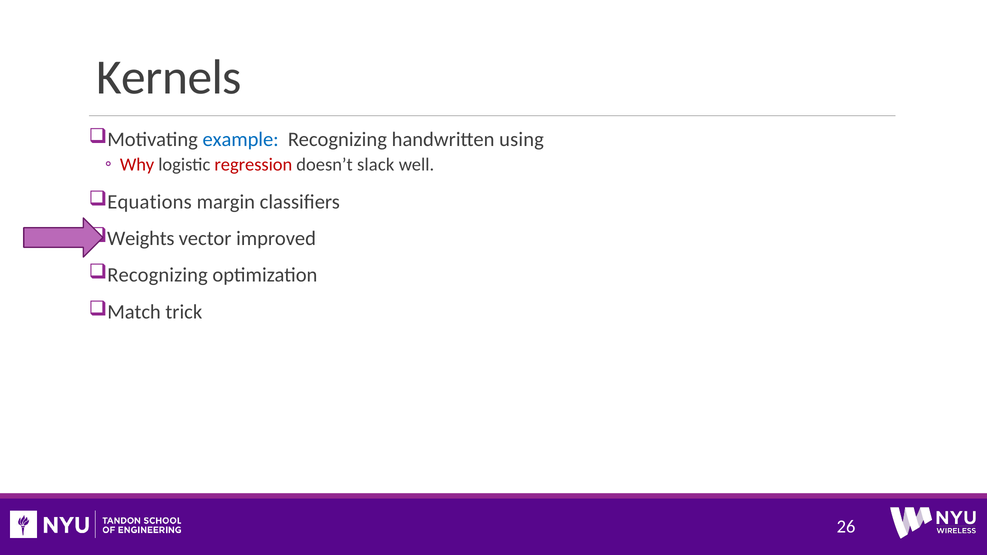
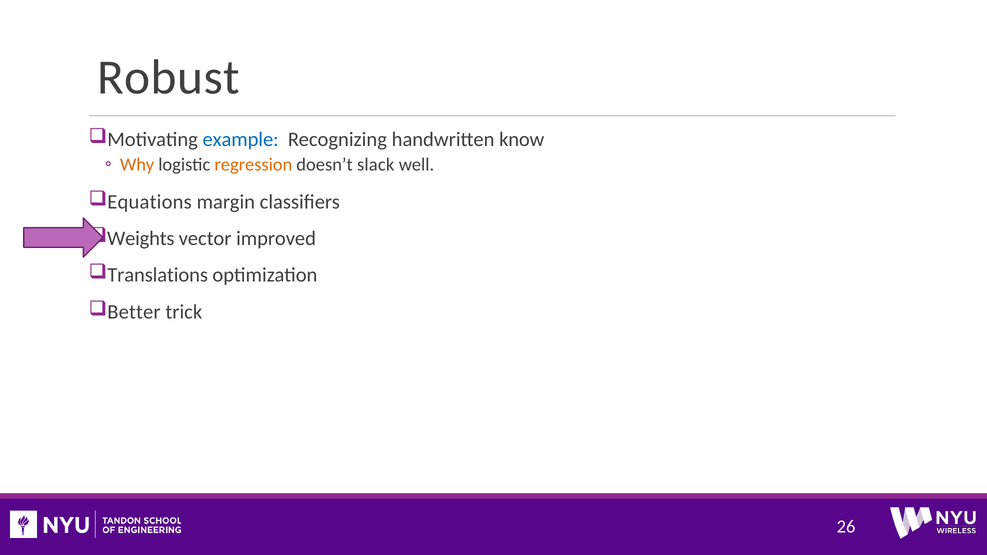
Kernels: Kernels -> Robust (168, 77)
using: using -> know (522, 139)
Why colour: red -> orange (137, 165)
regression colour: red -> orange (253, 165)
Recognizing: Recognizing -> Translations (158, 275)
Match: Match -> Better (134, 312)
